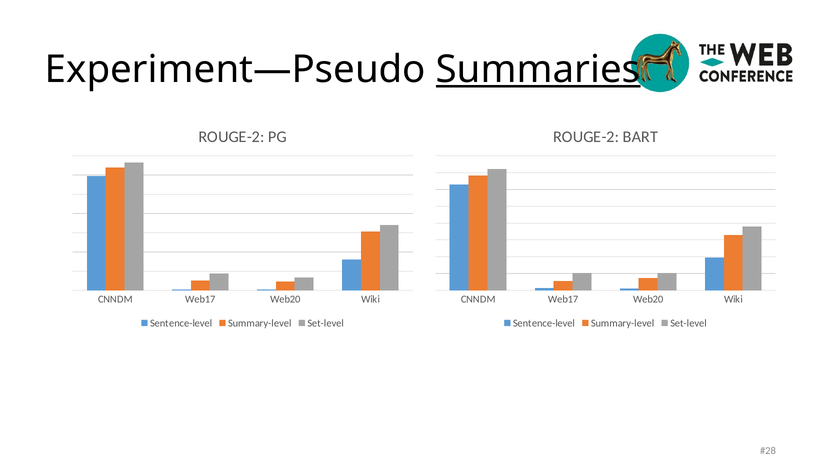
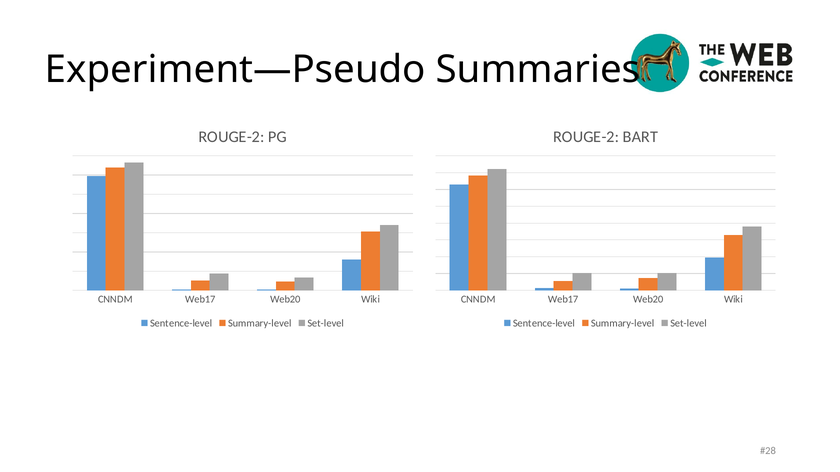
Summaries underline: present -> none (538, 70)
